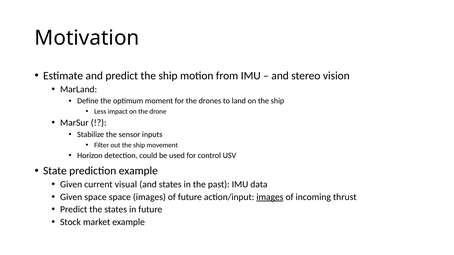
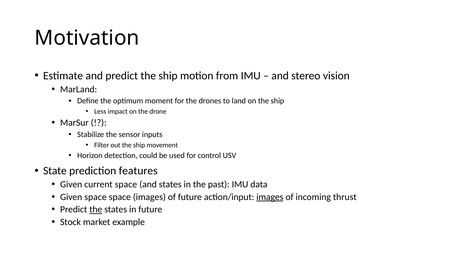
prediction example: example -> features (138, 171)
current visual: visual -> space (126, 185)
the underline: none -> present (96, 210)
